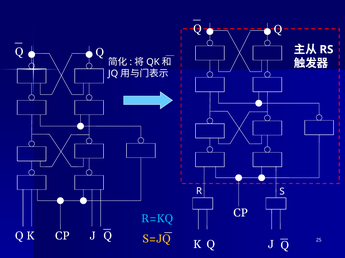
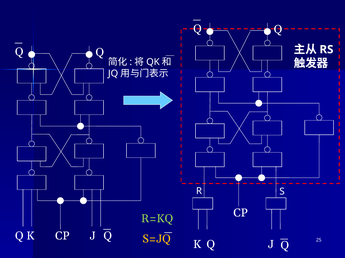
R=KQ colour: light blue -> light green (157, 219)
